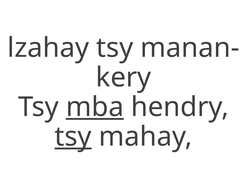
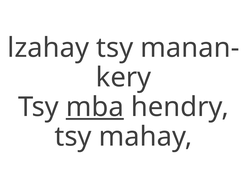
tsy underline: present -> none (73, 137)
